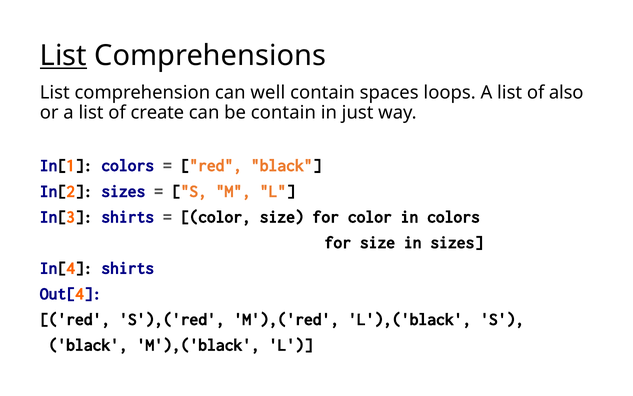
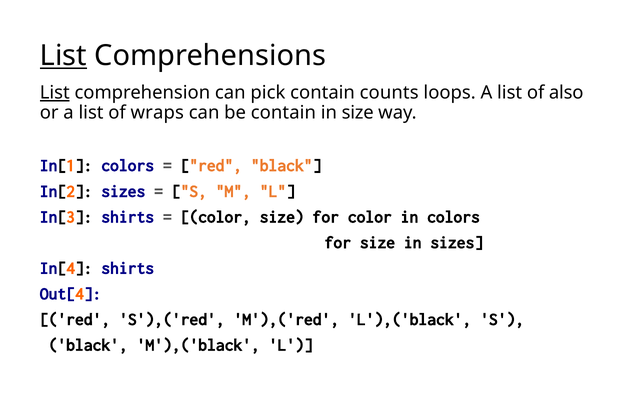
List underline: none -> present (55, 93)
well: well -> pick (268, 93)
spaces: spaces -> counts (389, 93)
create: create -> wraps (157, 113)
in just: just -> size (358, 113)
